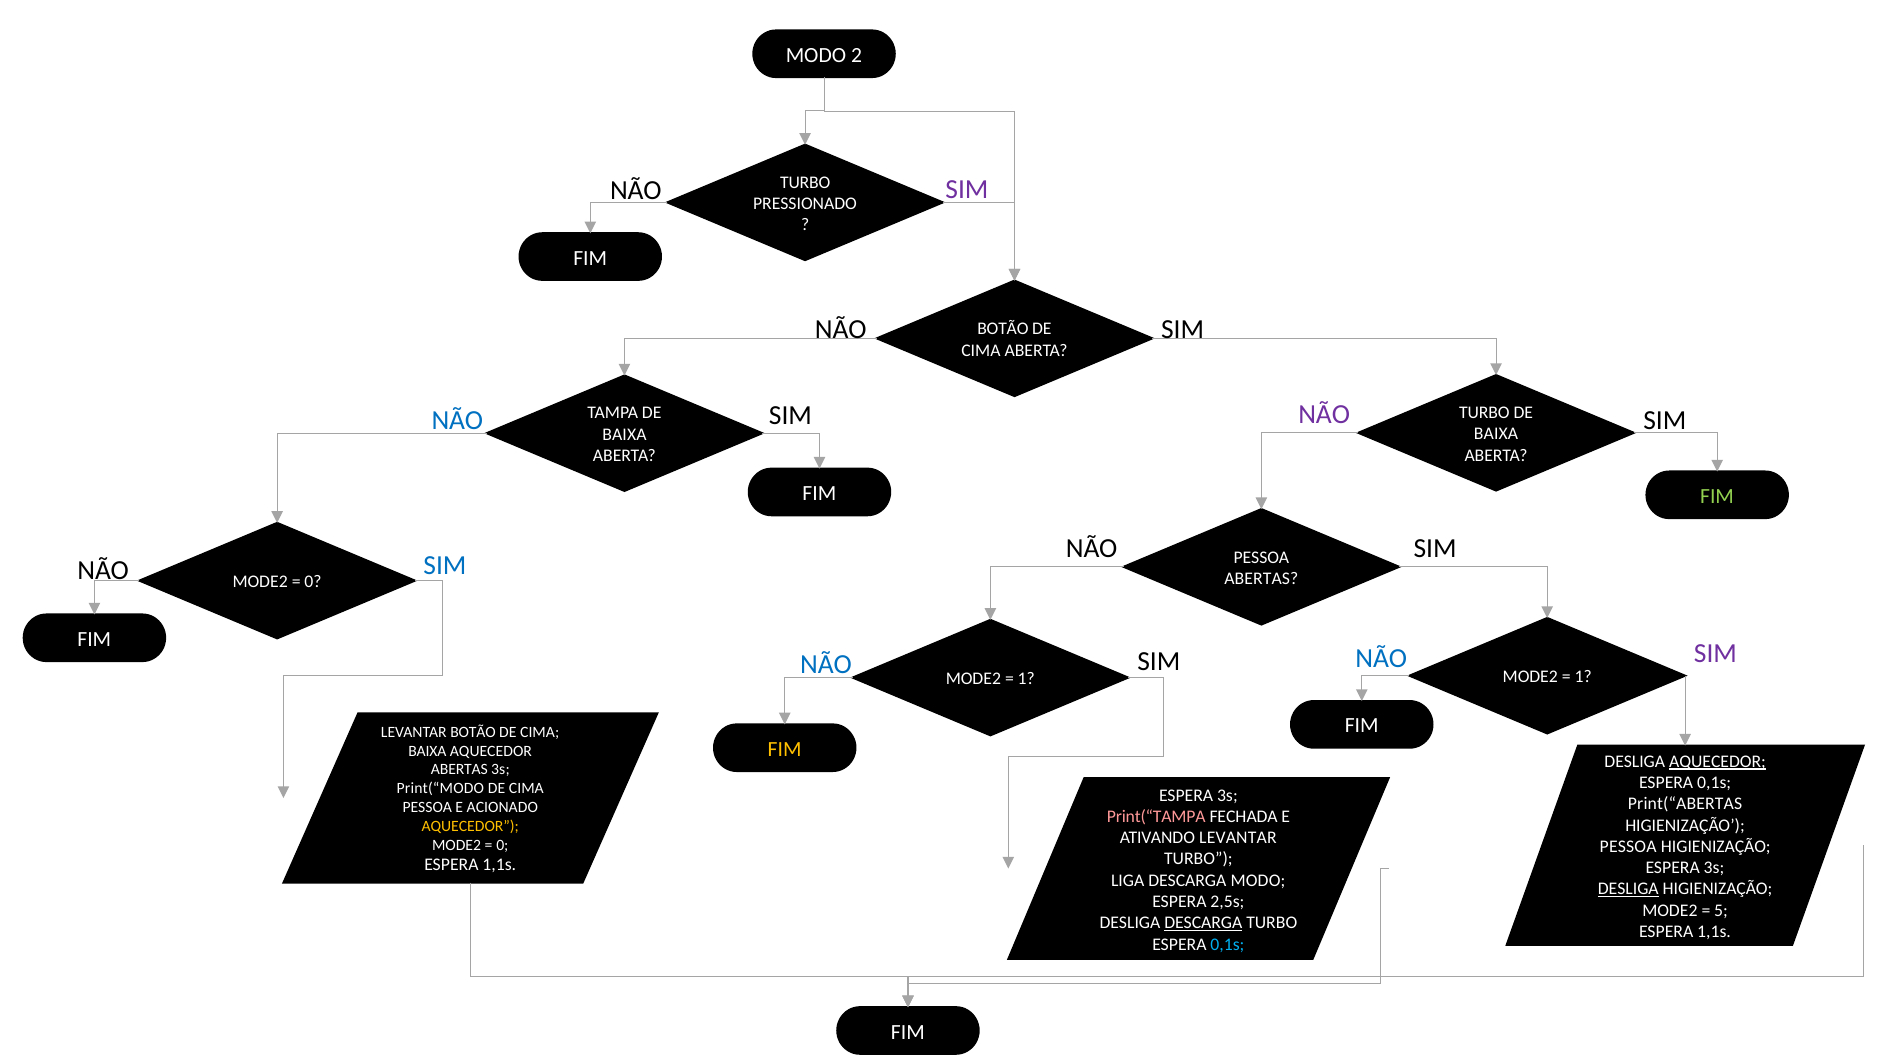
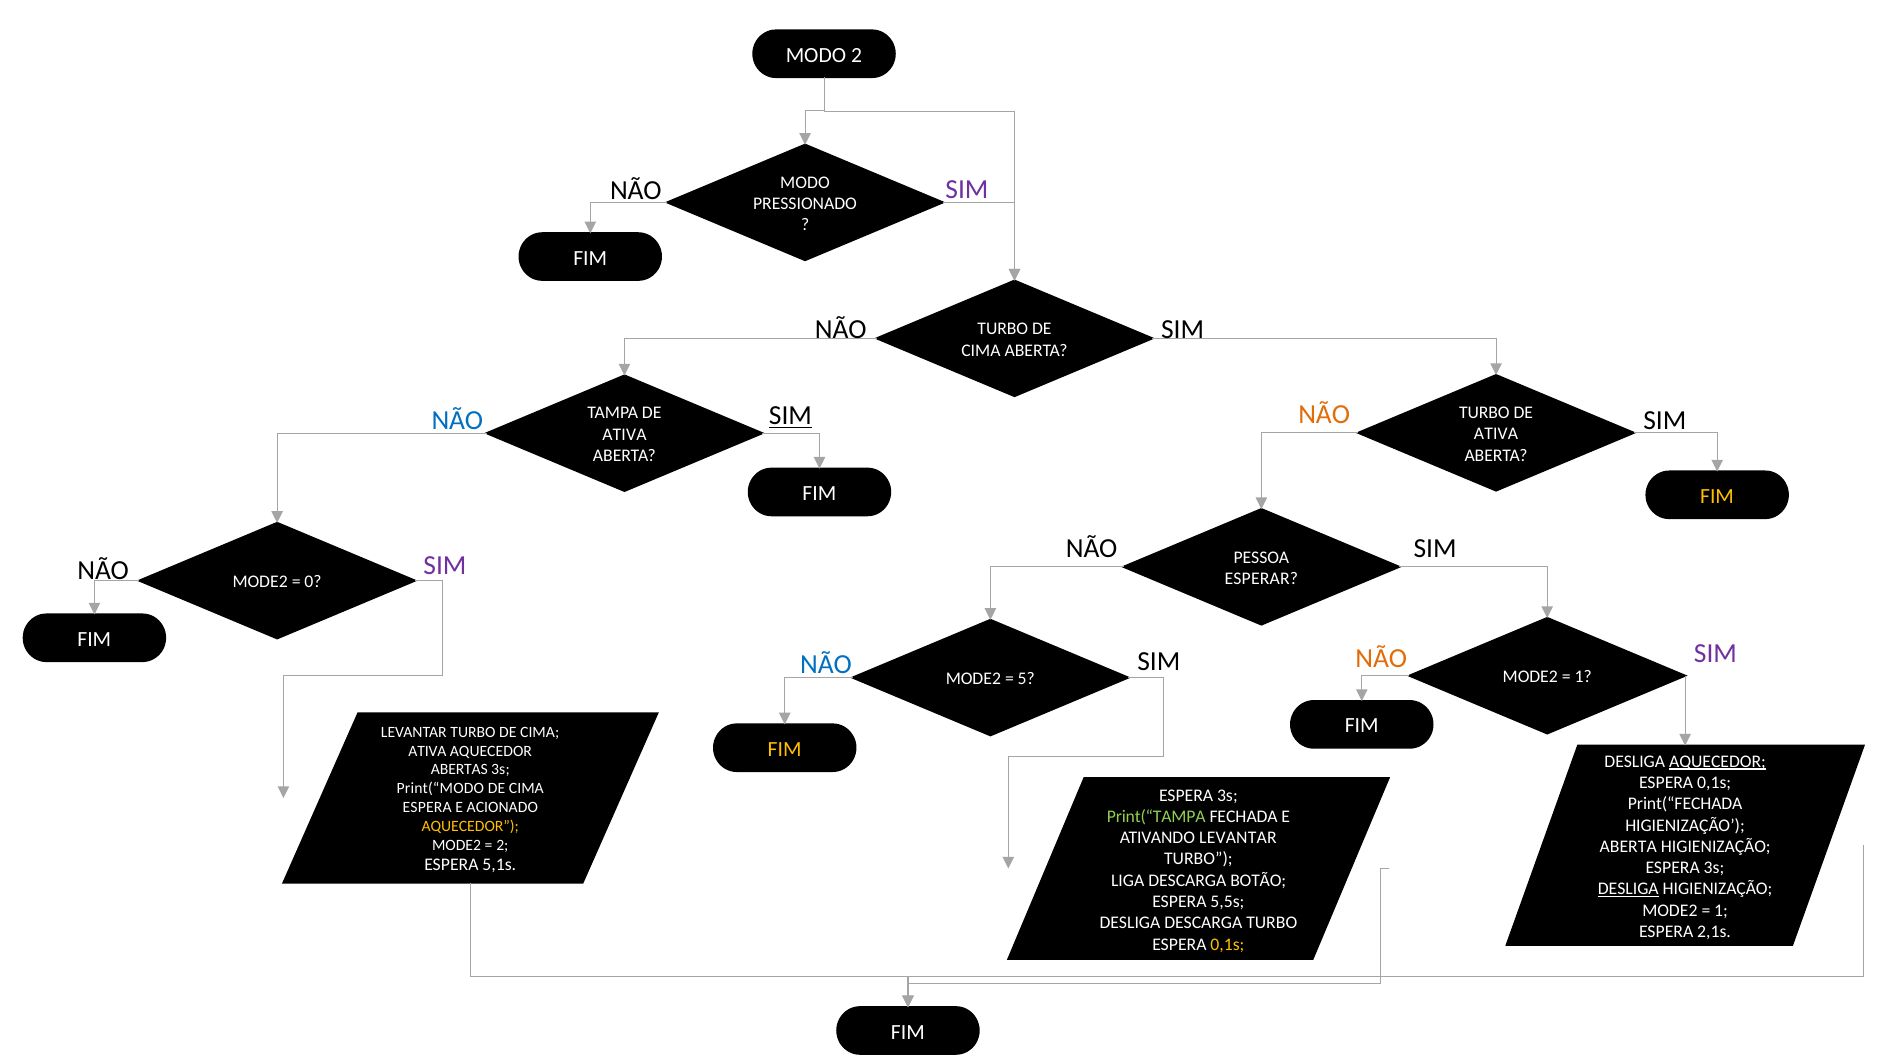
TURBO: TURBO -> MODO (805, 182)
BOTÃO: BOTÃO -> TURBO (1003, 329)
NÃO colour: purple -> orange (1324, 415)
SIM underline: none -> present (790, 416)
BAIXA: BAIXA -> ATIVA (1496, 434)
BAIXA: BAIXA -> ATIVA (624, 434)
FIM colour: light green -> yellow (1717, 496)
SIM colour: blue -> purple (445, 566)
ABERTAS: ABERTAS -> ESPERAR (1261, 579)
NÃO colour: blue -> orange (1381, 659)
1: 1 -> 5 (1026, 679)
BOTÃO: BOTÃO -> TURBO (473, 732)
BAIXA: BAIXA -> ATIVA (427, 751)
Print(“ABERTAS: Print(“ABERTAS -> Print(“FECHADA (1685, 804)
PESSOA: PESSOA -> ESPERA (427, 807)
Print(“TAMPA colour: pink -> light green (1156, 816)
0: 0 -> 2 (502, 845)
PESSOA: PESSOA -> ABERTA (1628, 846)
1,1s: 1,1s -> 5,1s (499, 865)
DESCARGA MODO: MODO -> BOTÃO (1258, 880)
2,5s: 2,5s -> 5,5s (1227, 902)
5: 5 -> 1 (1721, 910)
DESCARGA underline: present -> none (1203, 923)
1,1s: 1,1s -> 2,1s (1714, 931)
0,1s colour: light blue -> yellow (1227, 944)
